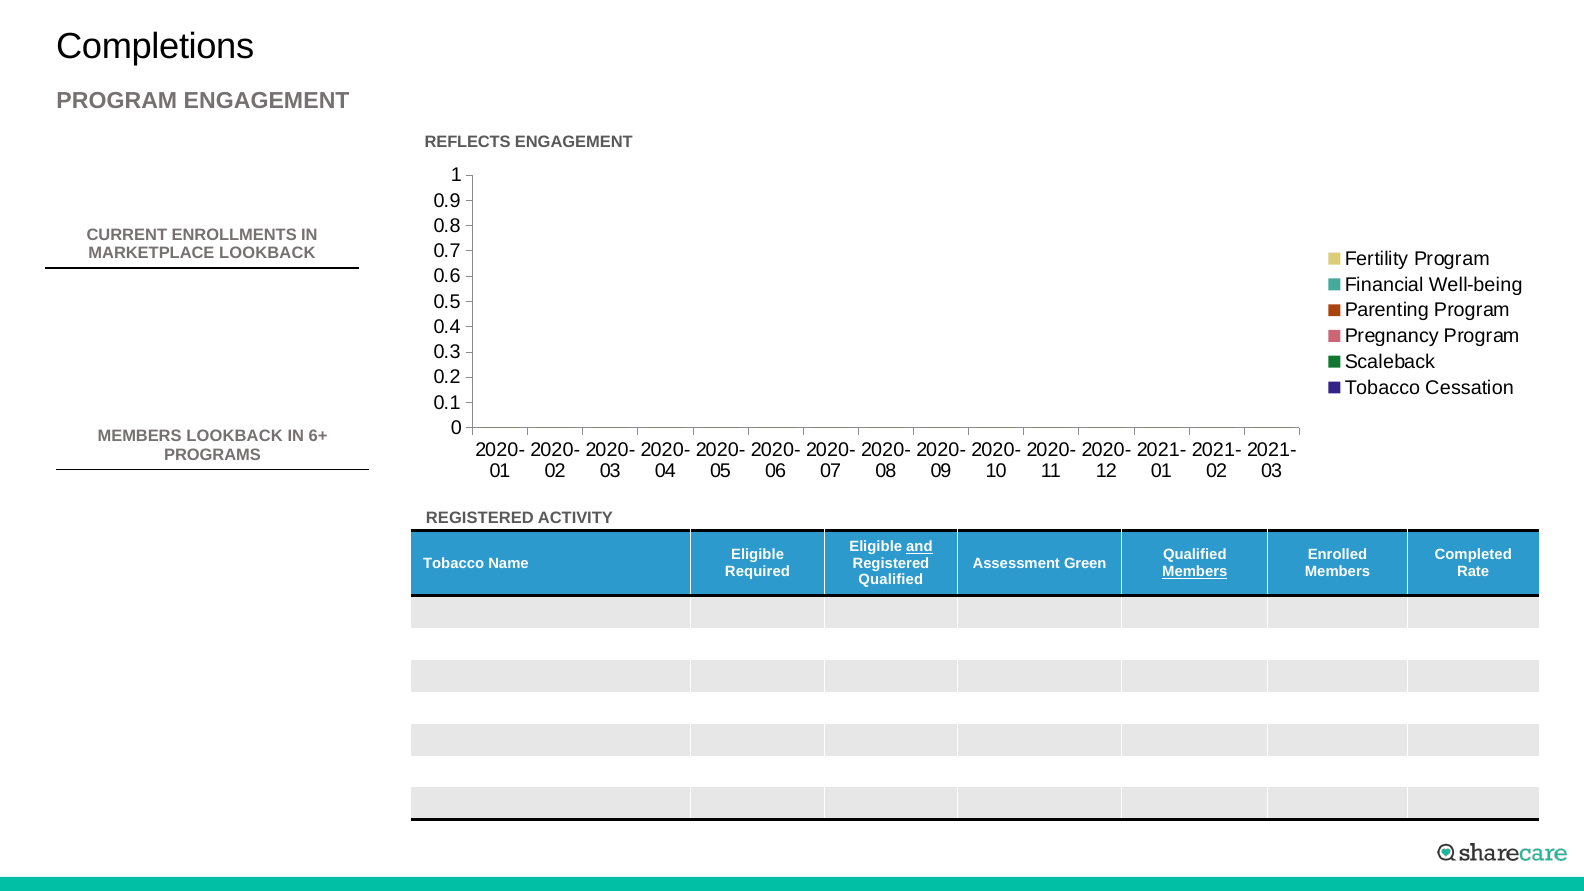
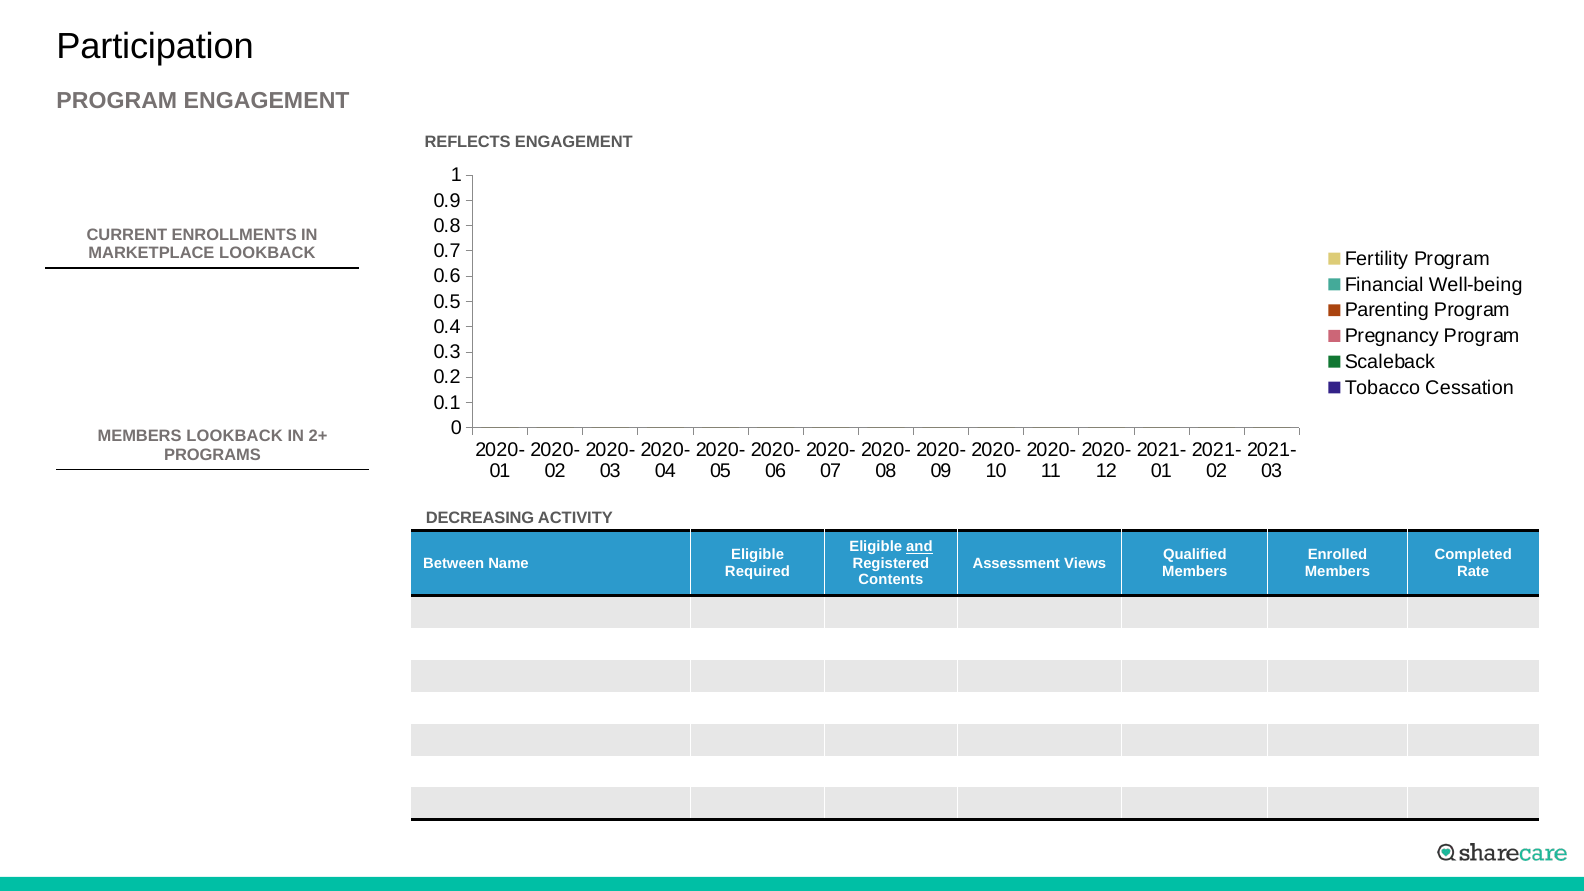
Completions: Completions -> Participation (155, 47)
6+: 6+ -> 2+ (318, 436)
REGISTERED: REGISTERED -> DECREASING (480, 518)
Tobacco: Tobacco -> Between (454, 563)
Green: Green -> Views (1085, 563)
Members underline: present -> none (1195, 572)
Qualified: Qualified -> Contents (891, 580)
